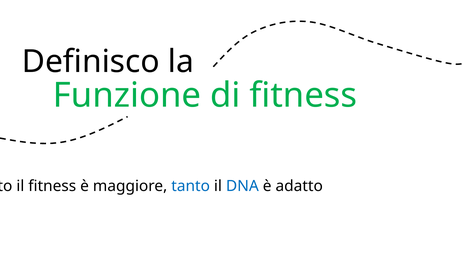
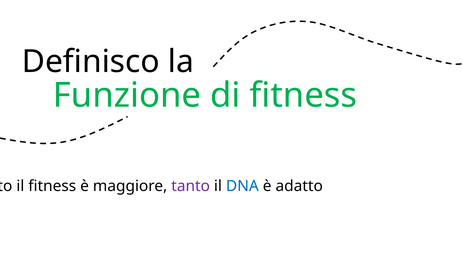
tanto colour: blue -> purple (191, 187)
